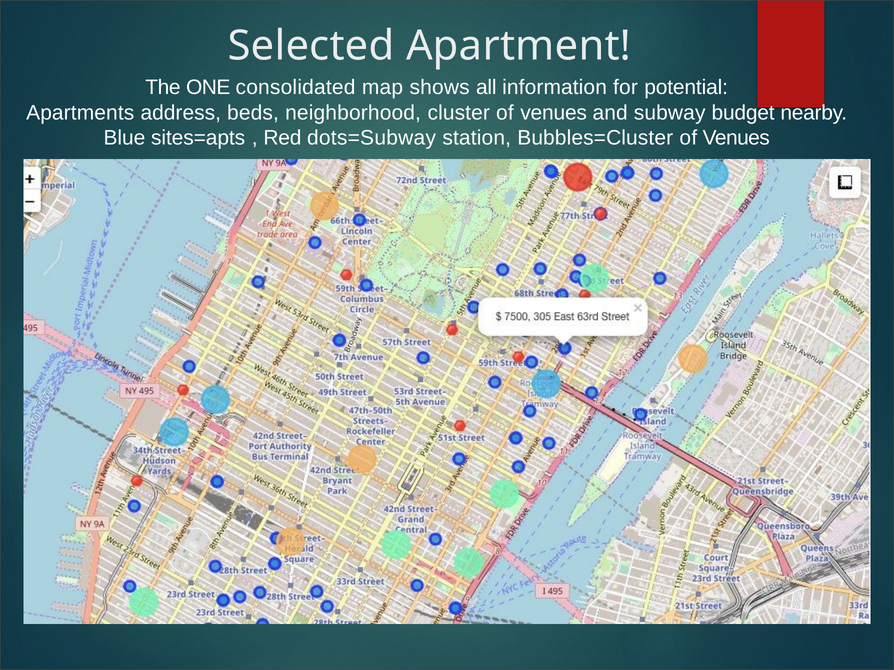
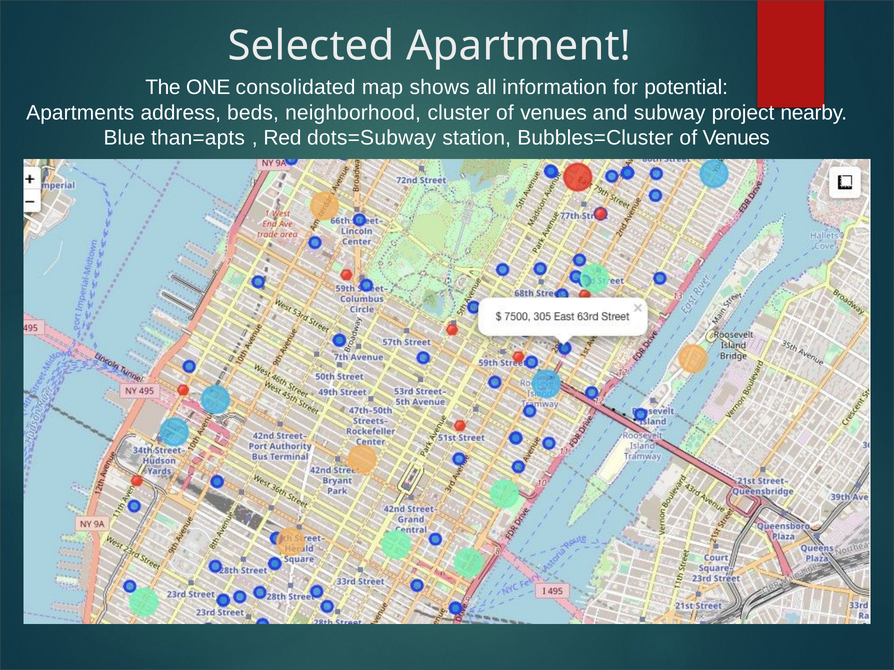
budget: budget -> project (743, 113)
sites=apts: sites=apts -> than=apts (198, 138)
